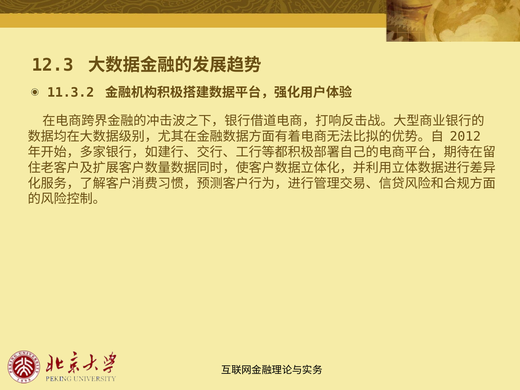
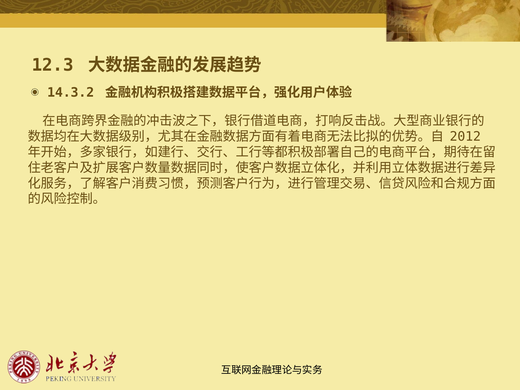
11.3.2: 11.3.2 -> 14.3.2 (71, 92)
